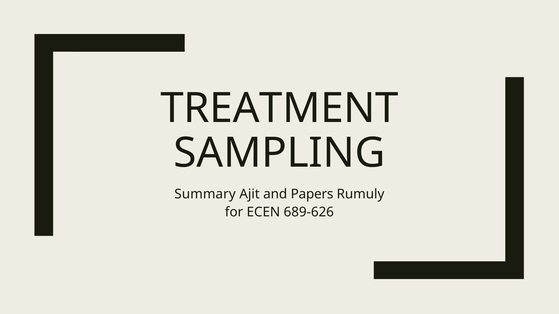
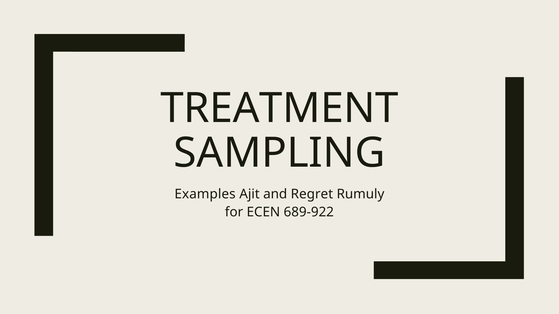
Summary: Summary -> Examples (205, 194)
Papers: Papers -> Regret (312, 194)
689-626: 689-626 -> 689-922 (309, 212)
